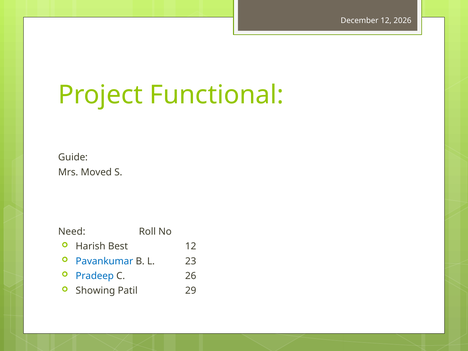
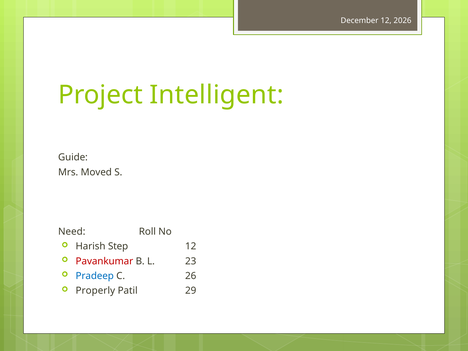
Functional: Functional -> Intelligent (217, 95)
Best: Best -> Step (118, 246)
Pavankumar colour: blue -> red (104, 261)
Showing: Showing -> Properly (95, 291)
